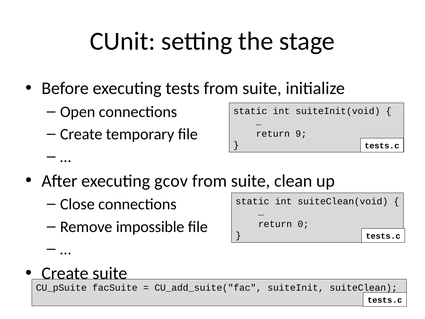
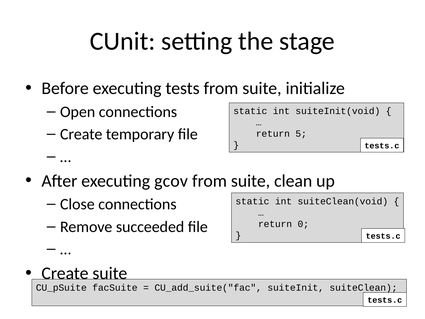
9: 9 -> 5 (301, 134)
impossible: impossible -> succeeded (150, 227)
